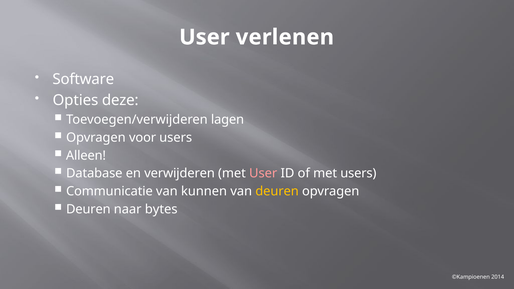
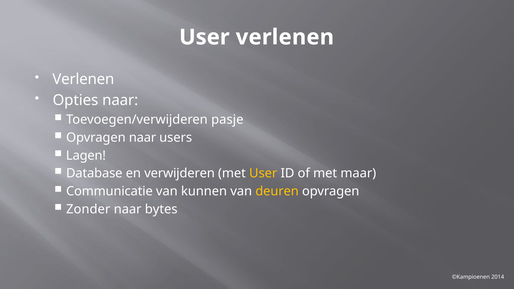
Software: Software -> Verlenen (83, 79)
Opties deze: deze -> naar (120, 100)
lagen: lagen -> pasje (227, 120)
Opvragen voor: voor -> naar (143, 138)
Alleen: Alleen -> Lagen (86, 156)
User colour: pink -> yellow (263, 173)
met users: users -> maar (358, 173)
Deuren: Deuren -> Zonder (88, 209)
